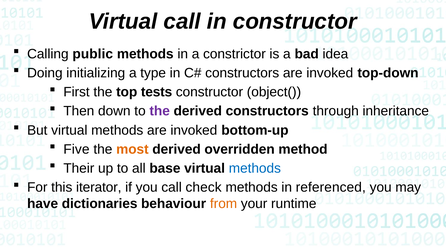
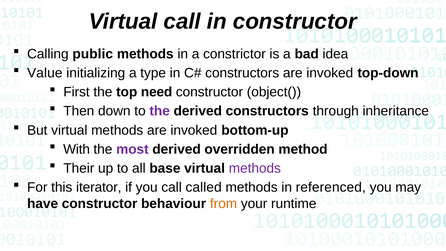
Doing: Doing -> Value (45, 73)
tests: tests -> need (157, 92)
Five: Five -> With (77, 149)
most colour: orange -> purple (132, 149)
methods colour: blue -> purple (255, 168)
check: check -> called (204, 187)
have dictionaries: dictionaries -> constructor (100, 204)
